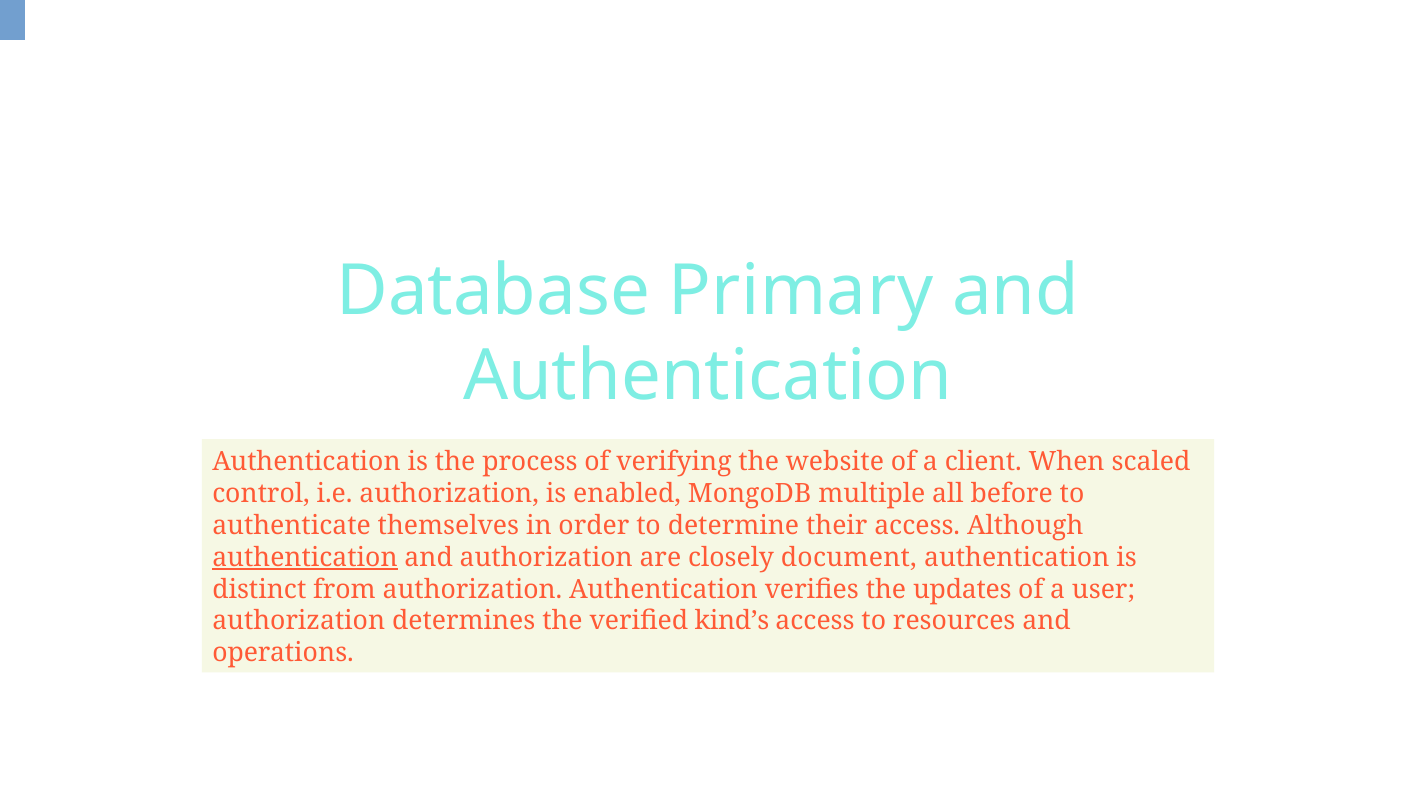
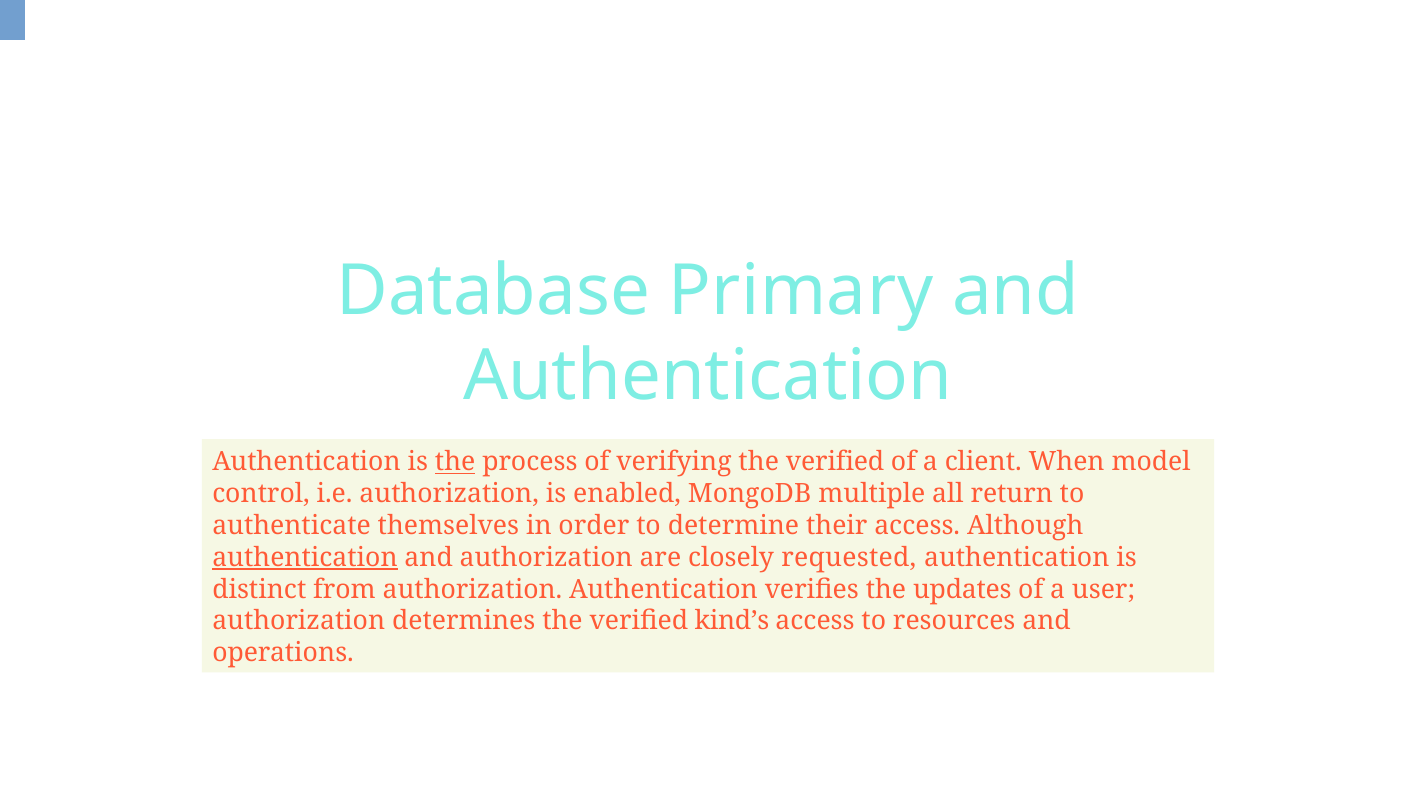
the underline: none -> present (455, 462)
verifying the website: website -> verified (835, 462)
scaled: scaled -> model (1151, 462)
before: before -> return (1012, 494)
document: document -> requested (849, 558)
